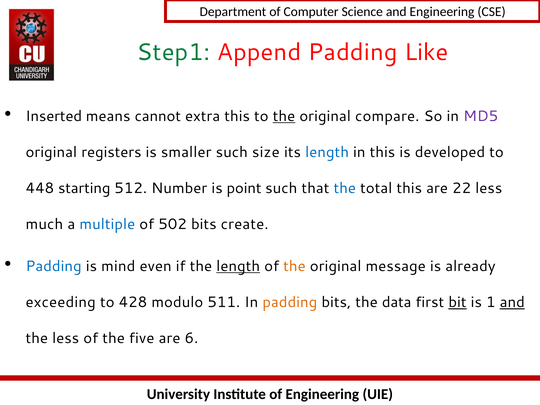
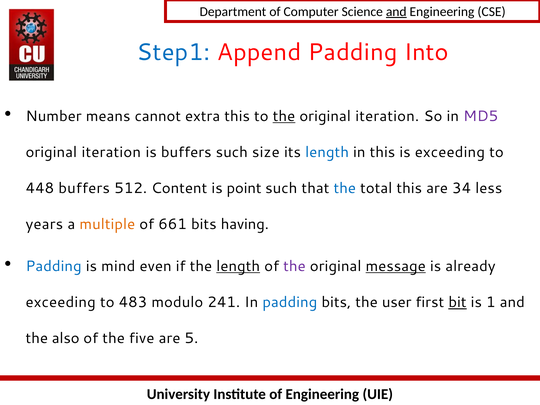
and underline: none -> present (396, 12)
Step1 colour: green -> blue (173, 52)
Like: Like -> Into (426, 52)
Inserted: Inserted -> Number (54, 116)
compare: compare -> iteration (387, 116)
registers: registers -> iteration (111, 152)
is smaller: smaller -> buffers (186, 152)
is developed: developed -> exceeding (450, 152)
448 starting: starting -> buffers (84, 188)
Number: Number -> Content (179, 188)
22: 22 -> 34 (462, 188)
much: much -> years (44, 224)
multiple colour: blue -> orange (107, 224)
502: 502 -> 661 (173, 224)
create: create -> having (245, 224)
the colour: orange -> purple (294, 266)
message underline: none -> present (396, 266)
428: 428 -> 483 (133, 302)
511: 511 -> 241 (224, 302)
padding colour: orange -> blue (290, 302)
data: data -> user (397, 302)
and underline: present -> none (512, 302)
the less: less -> also (66, 338)
6: 6 -> 5 (191, 338)
